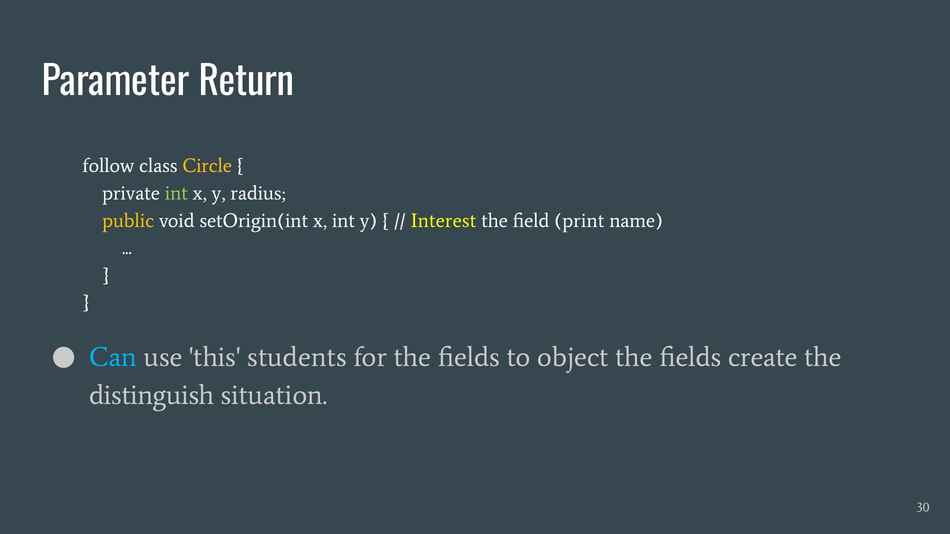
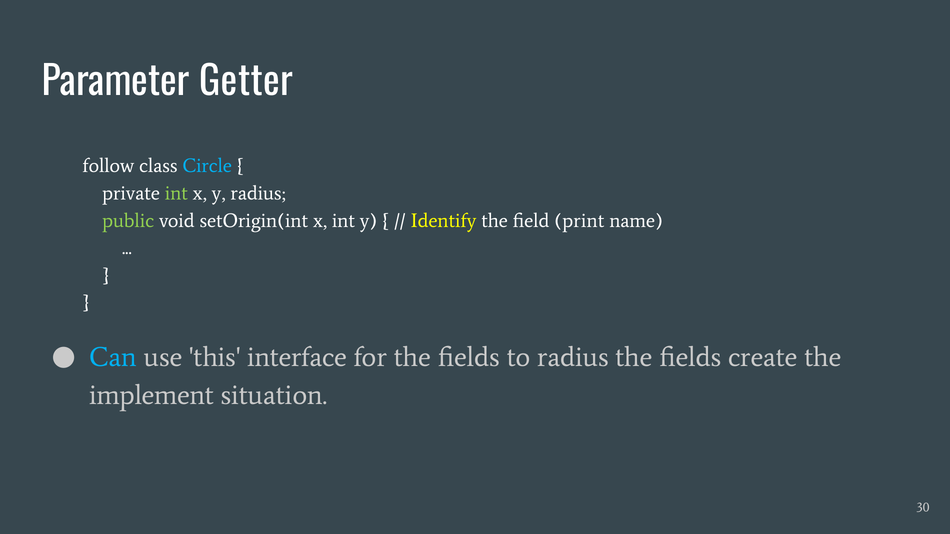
Return: Return -> Getter (246, 82)
Circle colour: yellow -> light blue (207, 166)
public colour: yellow -> light green (128, 221)
Interest: Interest -> Identify (444, 221)
students: students -> interface (297, 357)
to object: object -> radius (573, 357)
distinguish: distinguish -> implement (152, 396)
